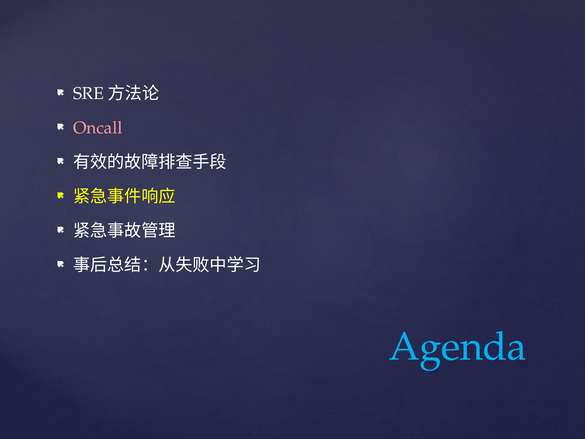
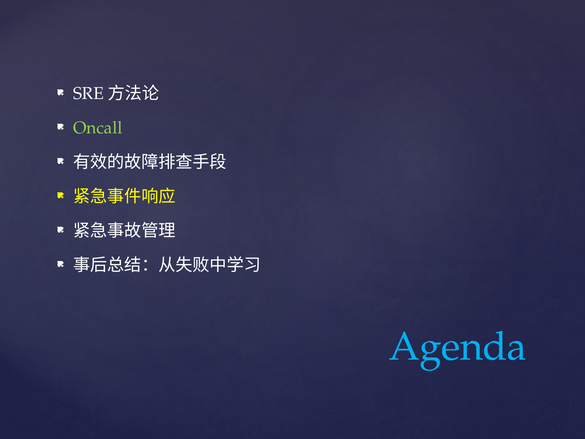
Oncall colour: pink -> light green (98, 128)
